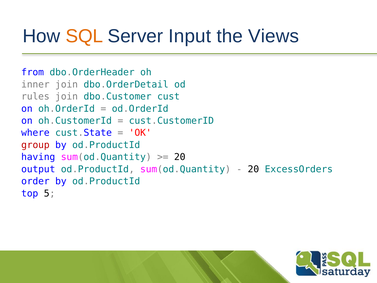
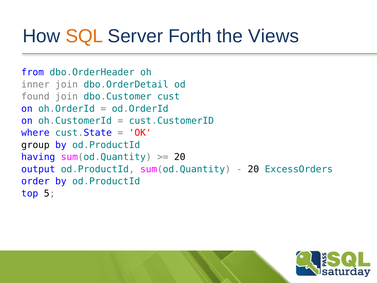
Input: Input -> Forth (190, 36)
rules: rules -> found (35, 96)
group colour: red -> black (35, 145)
